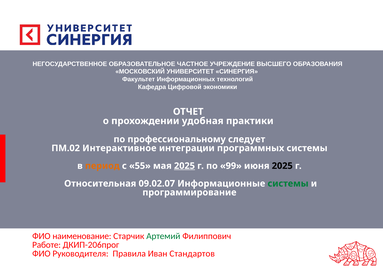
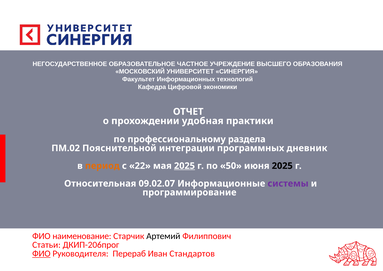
следует: следует -> раздела (247, 139)
Интерактивное: Интерактивное -> Пояснительной (119, 148)
программных системы: системы -> дневник (307, 148)
55: 55 -> 22 (140, 166)
99: 99 -> 50 (231, 166)
системы colour: green -> purple (288, 183)
Артемий colour: green -> black (163, 236)
Работе: Работе -> Статьи (46, 245)
ФИО underline: none -> present (41, 253)
Правила: Правила -> Перераб (129, 253)
